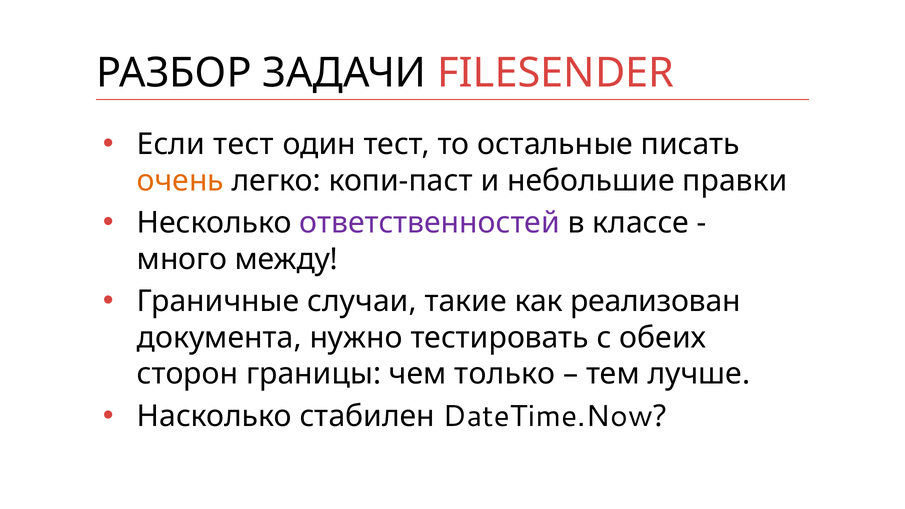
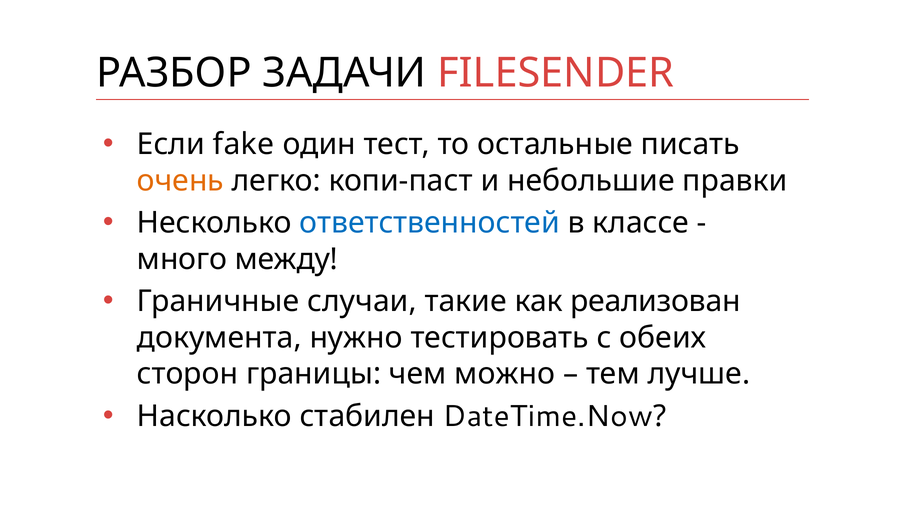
Если тест: тест -> fake (244, 145)
ответственностей colour: purple -> blue (430, 223)
только: только -> можно (505, 374)
